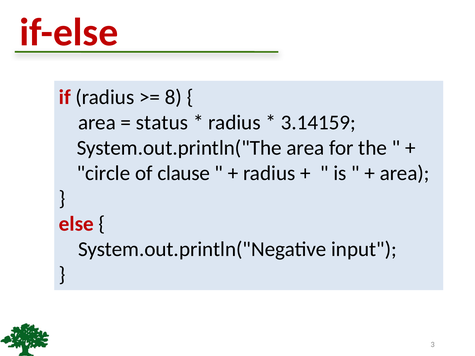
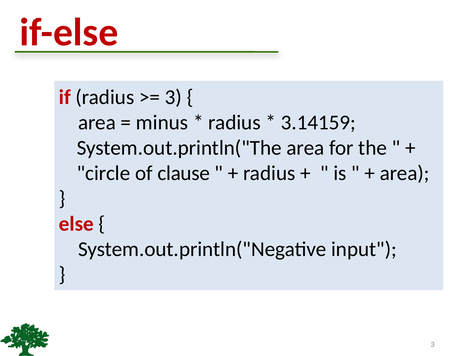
8: 8 -> 3 (173, 97)
status: status -> minus (162, 123)
